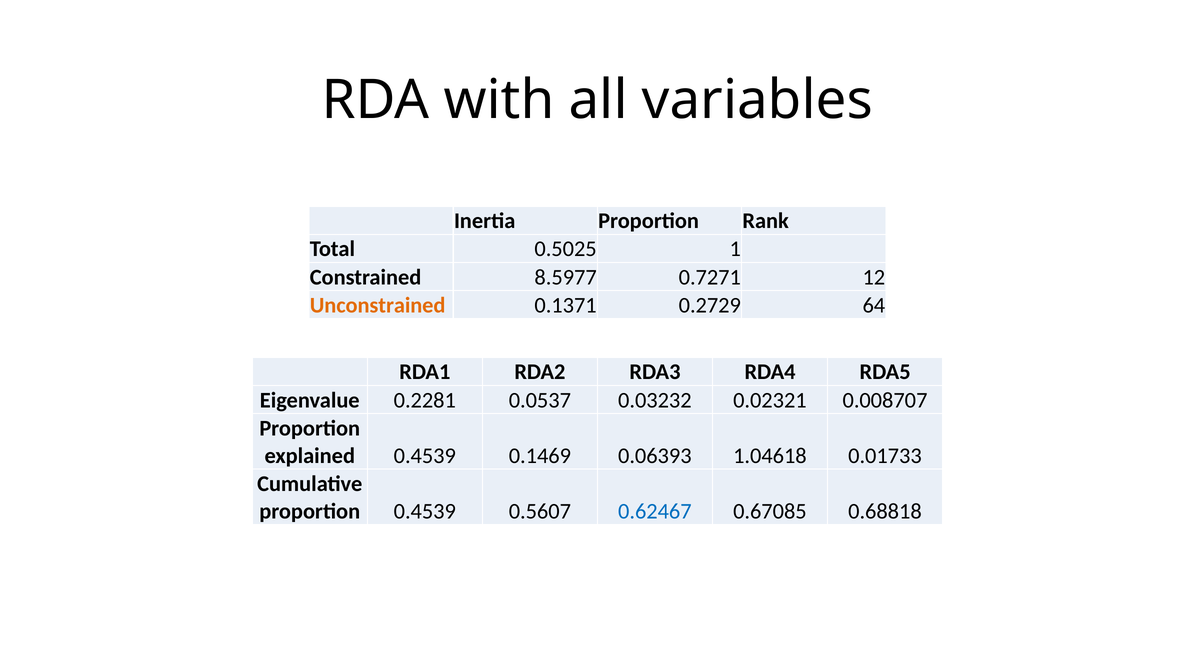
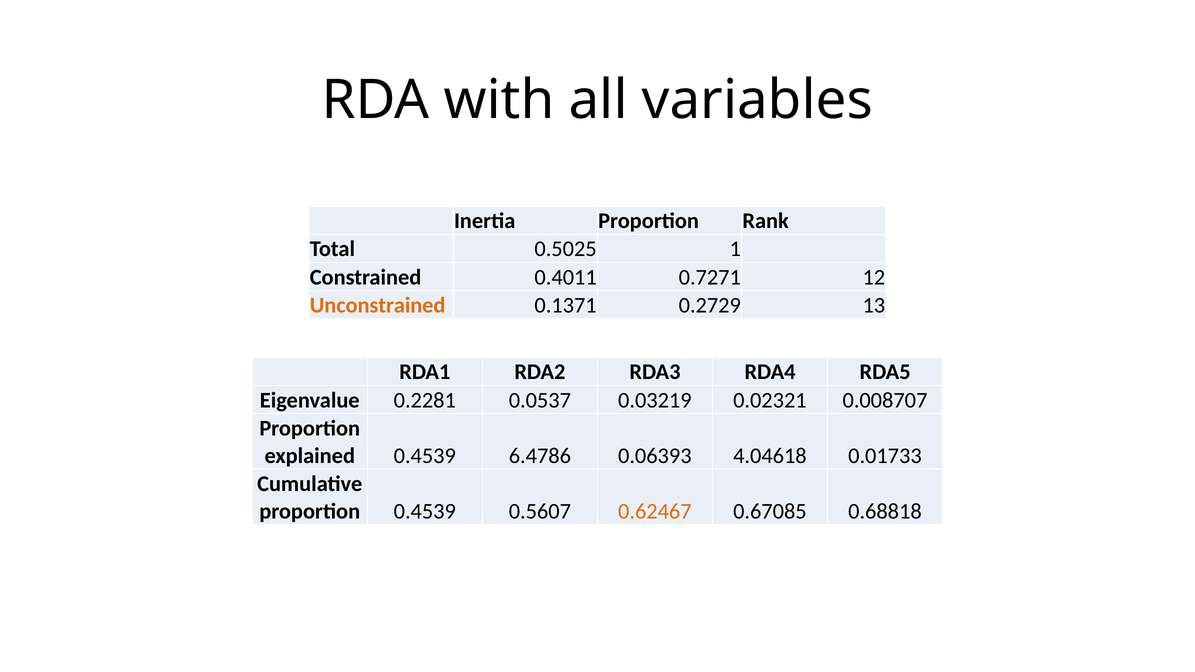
8.5977: 8.5977 -> 0.4011 (566, 277)
64: 64 -> 13 (874, 305)
0.03232: 0.03232 -> 0.03219 (655, 400)
0.1469: 0.1469 -> 6.4786 (540, 456)
1.04618: 1.04618 -> 4.04618 (770, 456)
0.62467 colour: blue -> orange (655, 511)
